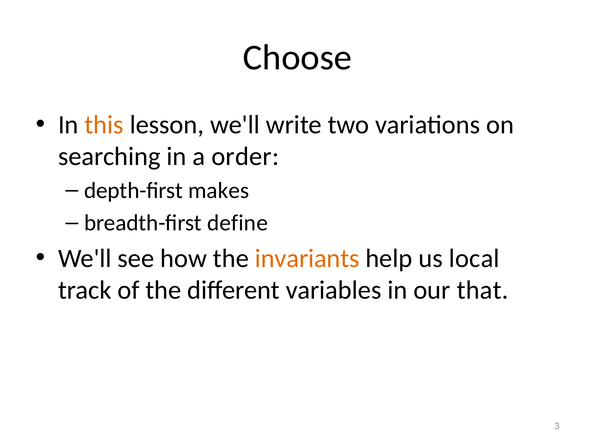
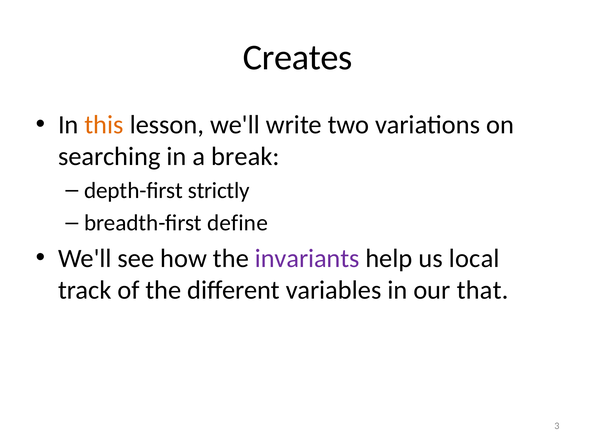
Choose: Choose -> Creates (298, 58)
order: order -> break (245, 157)
makes: makes -> strictly (219, 191)
invariants colour: orange -> purple (307, 258)
